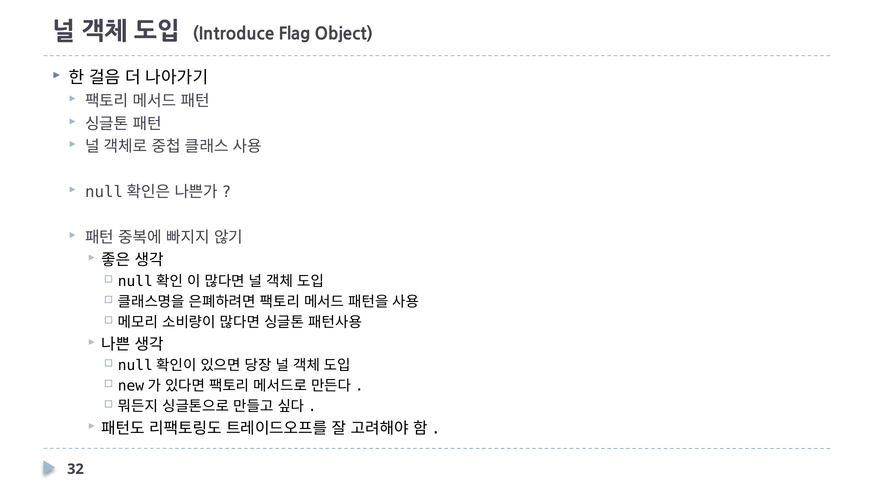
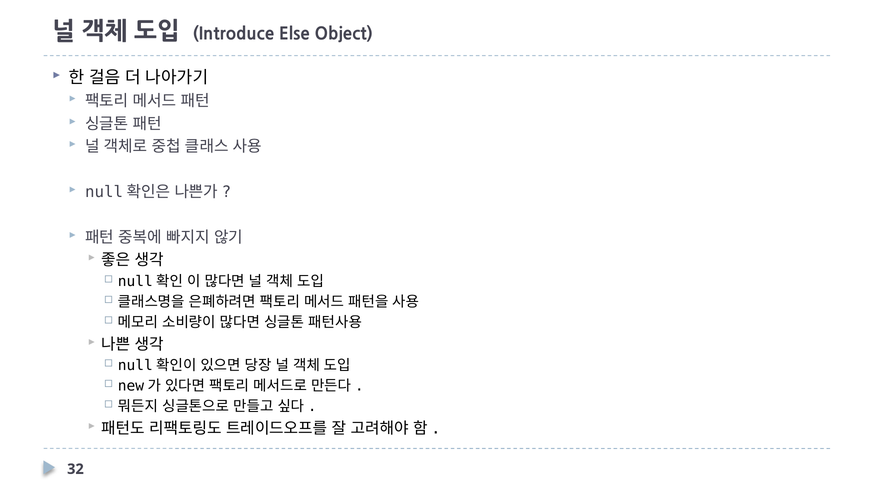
Flag: Flag -> Else (294, 34)
